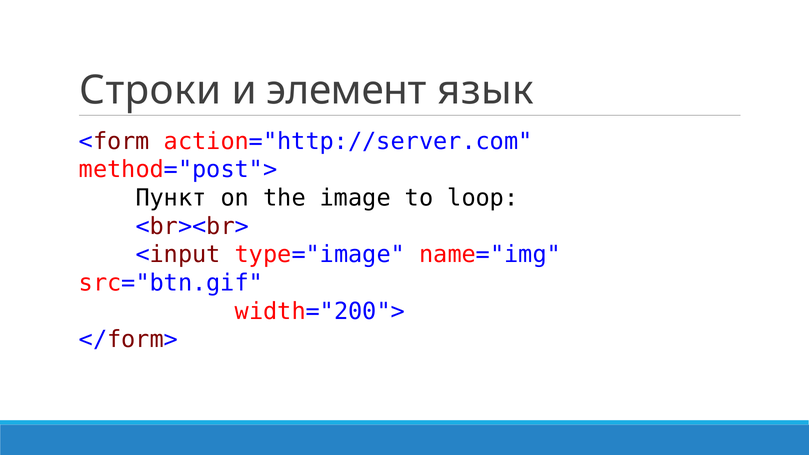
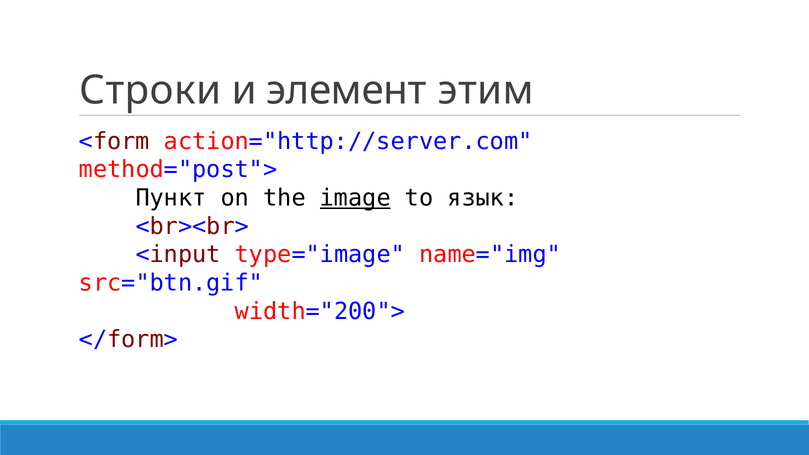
язык: язык -> этим (486, 91)
image underline: none -> present (355, 198)
loop: loop -> язык (483, 198)
